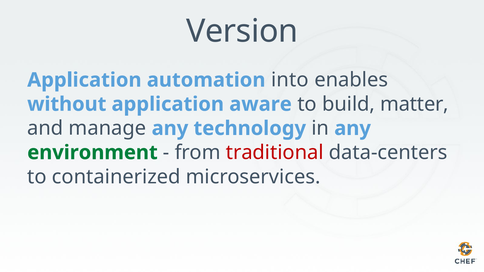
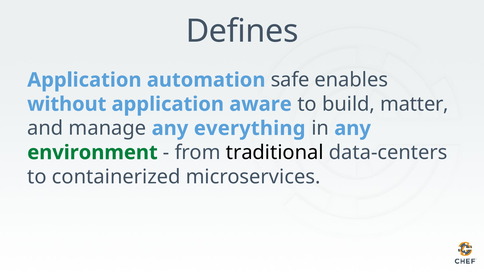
Version: Version -> Defines (242, 31)
into: into -> safe (290, 80)
technology: technology -> everything (250, 128)
traditional colour: red -> black (275, 153)
